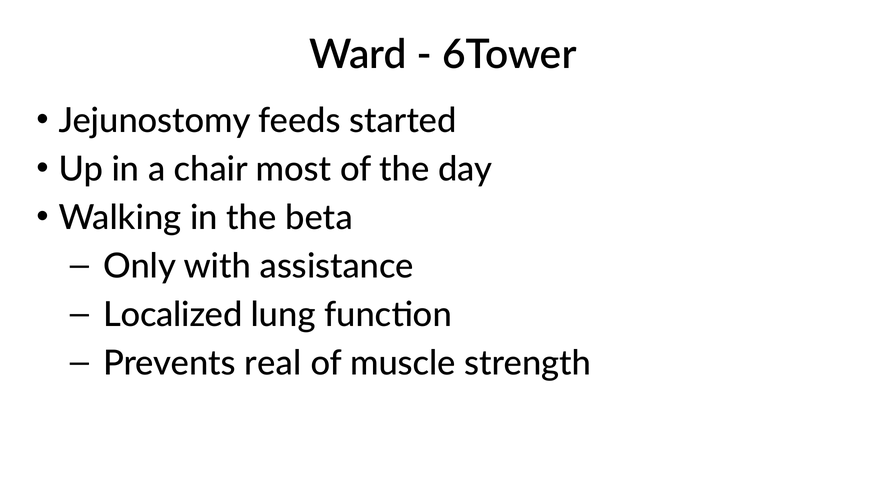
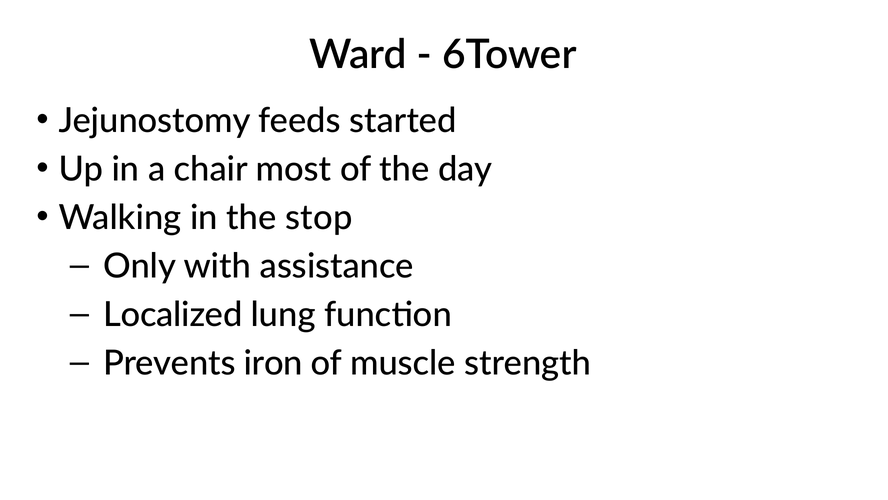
beta: beta -> stop (319, 218)
real: real -> iron (273, 363)
